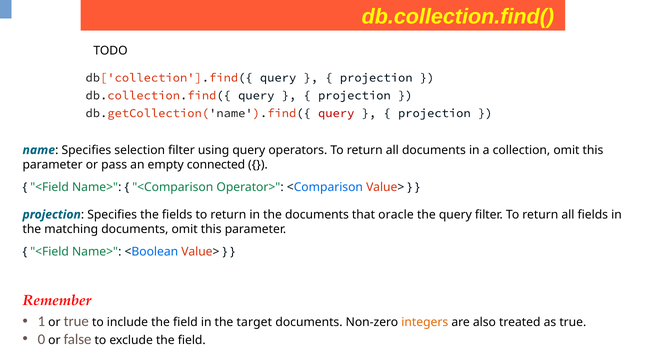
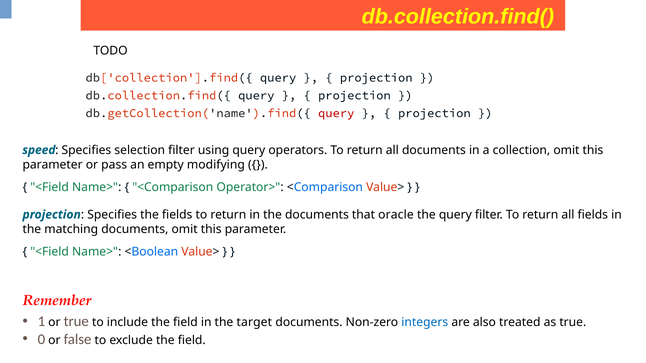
name: name -> speed (39, 150)
connected: connected -> modifying (216, 165)
integers colour: orange -> blue (425, 323)
